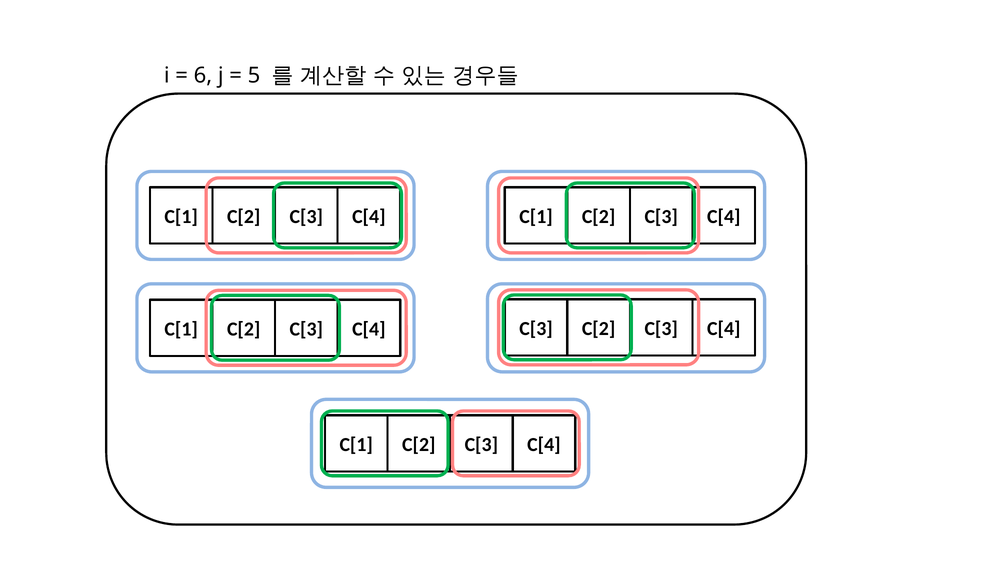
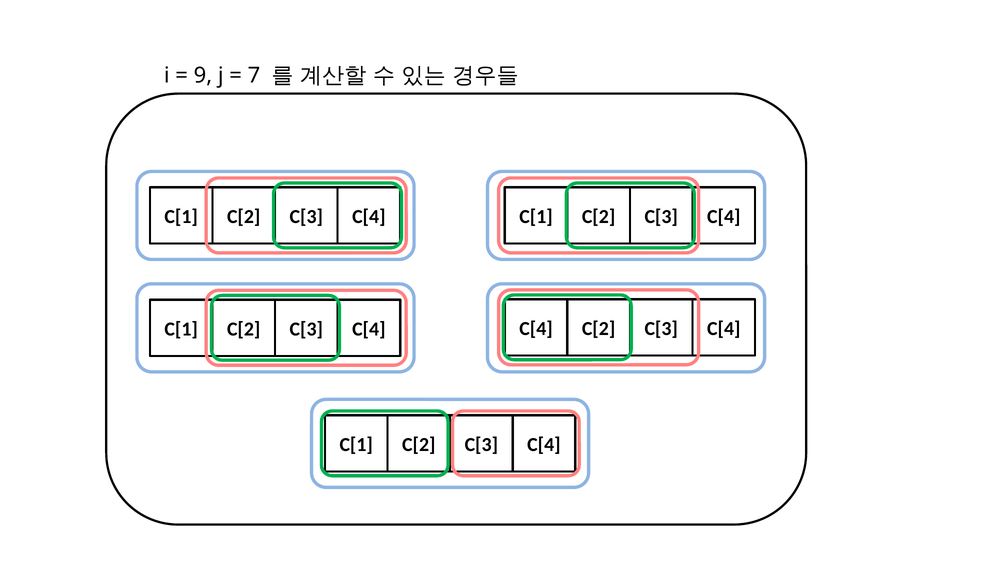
6: 6 -> 9 (203, 75)
5: 5 -> 7 (254, 75)
C[3: C[3 -> C[4 (536, 329)
